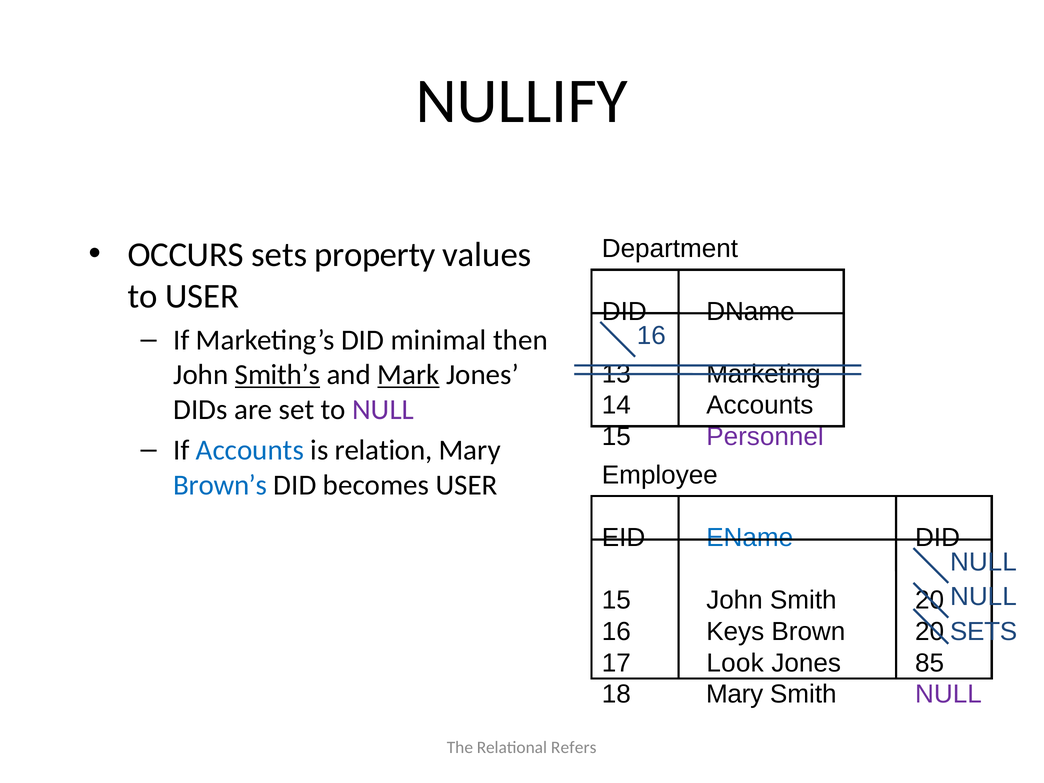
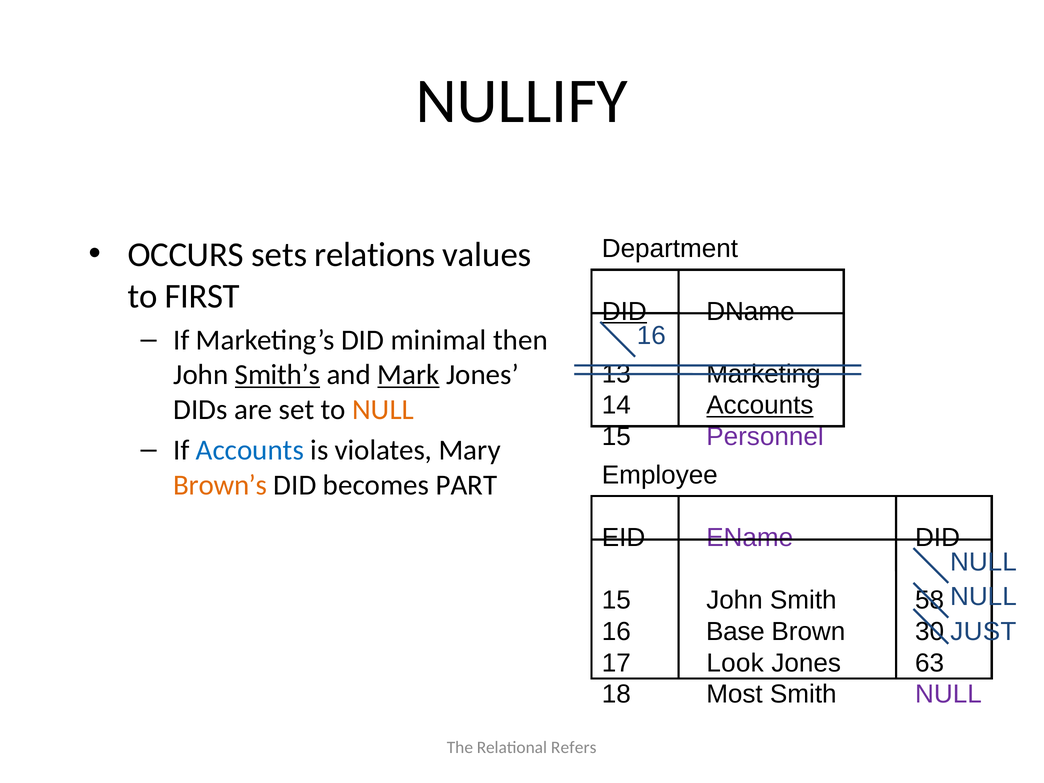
property: property -> relations (375, 255)
to USER: USER -> FIRST (202, 296)
DID underline: none -> present (624, 311)
Accounts underline: none -> present (760, 405)
NULL colour: purple -> orange (383, 410)
relation: relation -> violates (384, 450)
Brown’s colour: blue -> orange (220, 485)
becomes USER: USER -> PART (467, 485)
EName colour: blue -> purple (750, 538)
Smith 20: 20 -> 58 (930, 600)
Keys: Keys -> Base (735, 632)
Brown 20: 20 -> 30 (930, 632)
SETS: SETS -> JUST (983, 632)
85: 85 -> 63 (930, 663)
18 Mary: Mary -> Most (734, 694)
